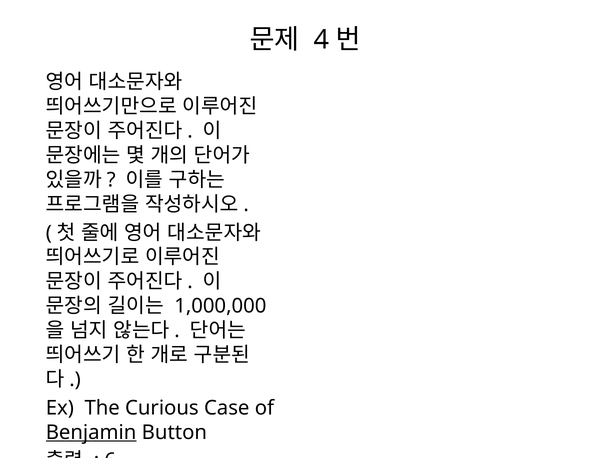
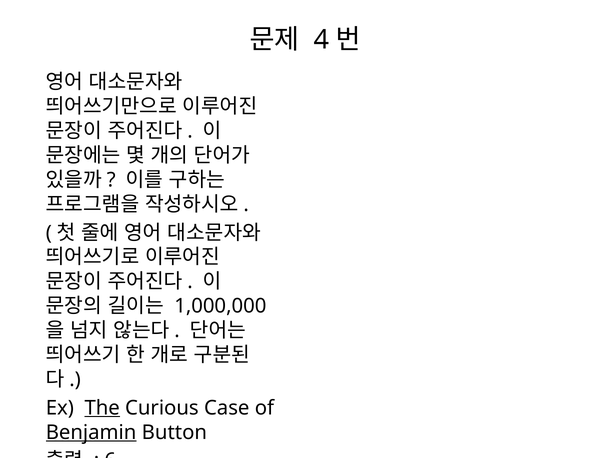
The underline: none -> present (102, 407)
